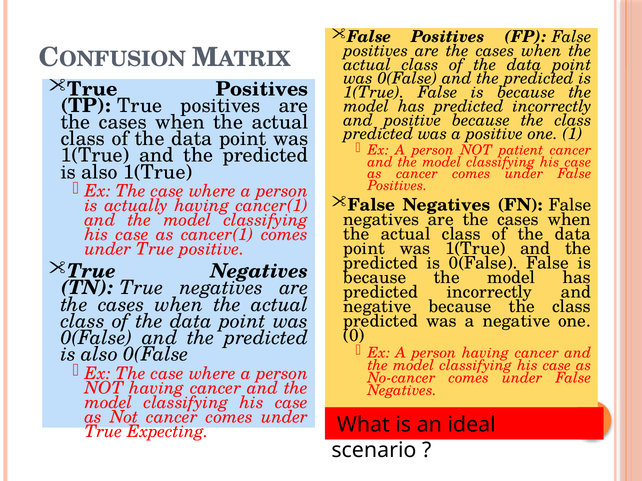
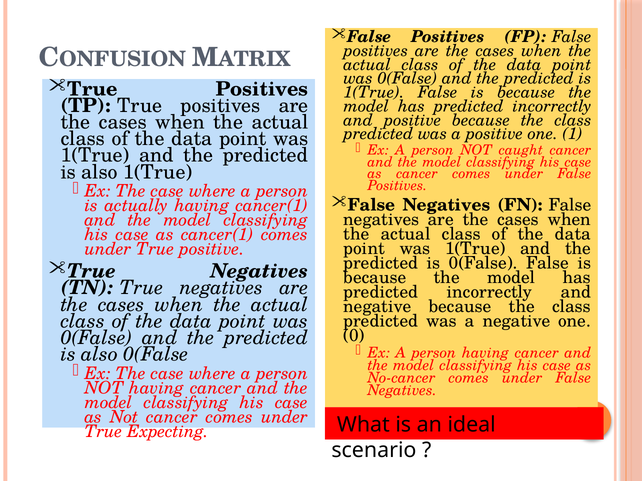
patient: patient -> caught (521, 150)
